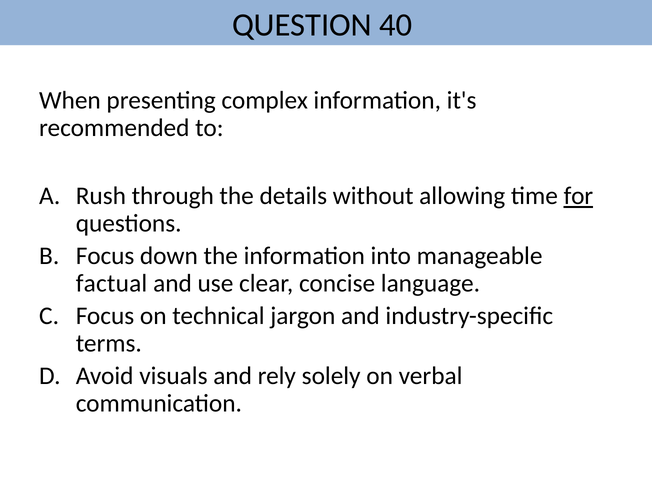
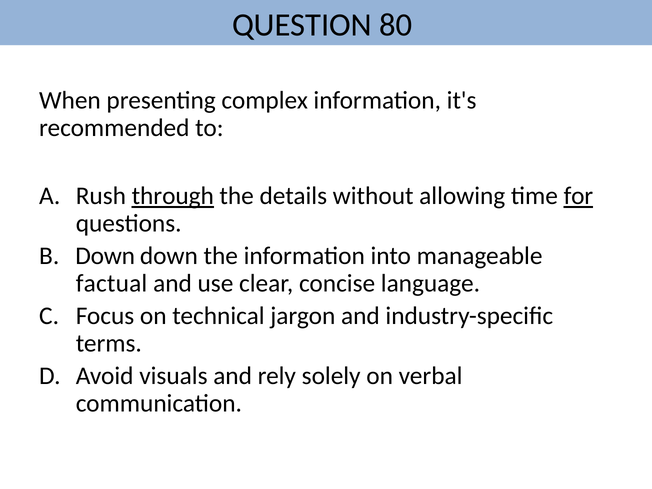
40: 40 -> 80 (396, 25)
through underline: none -> present (173, 196)
Focus: Focus -> Down (105, 256)
